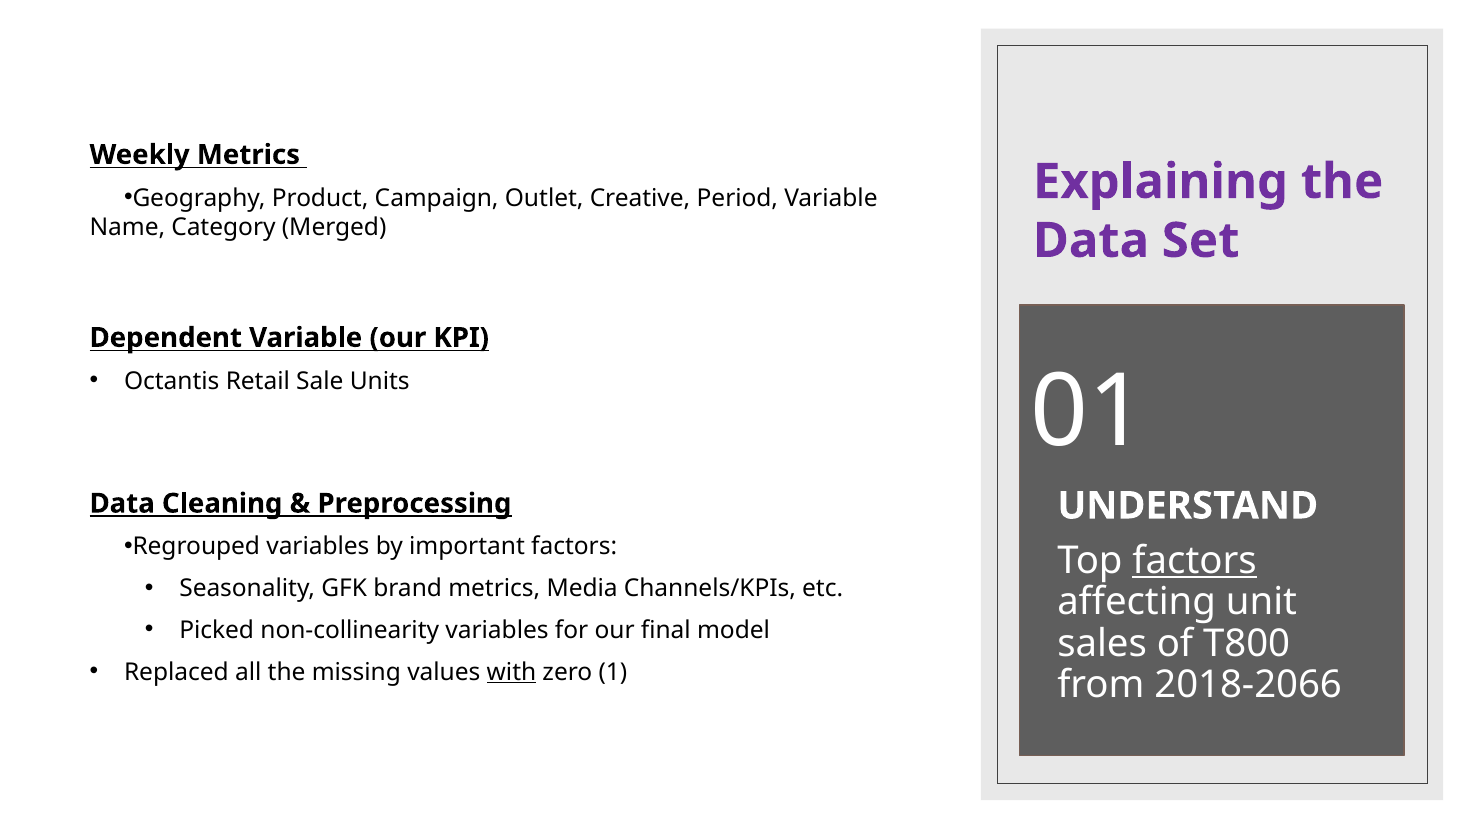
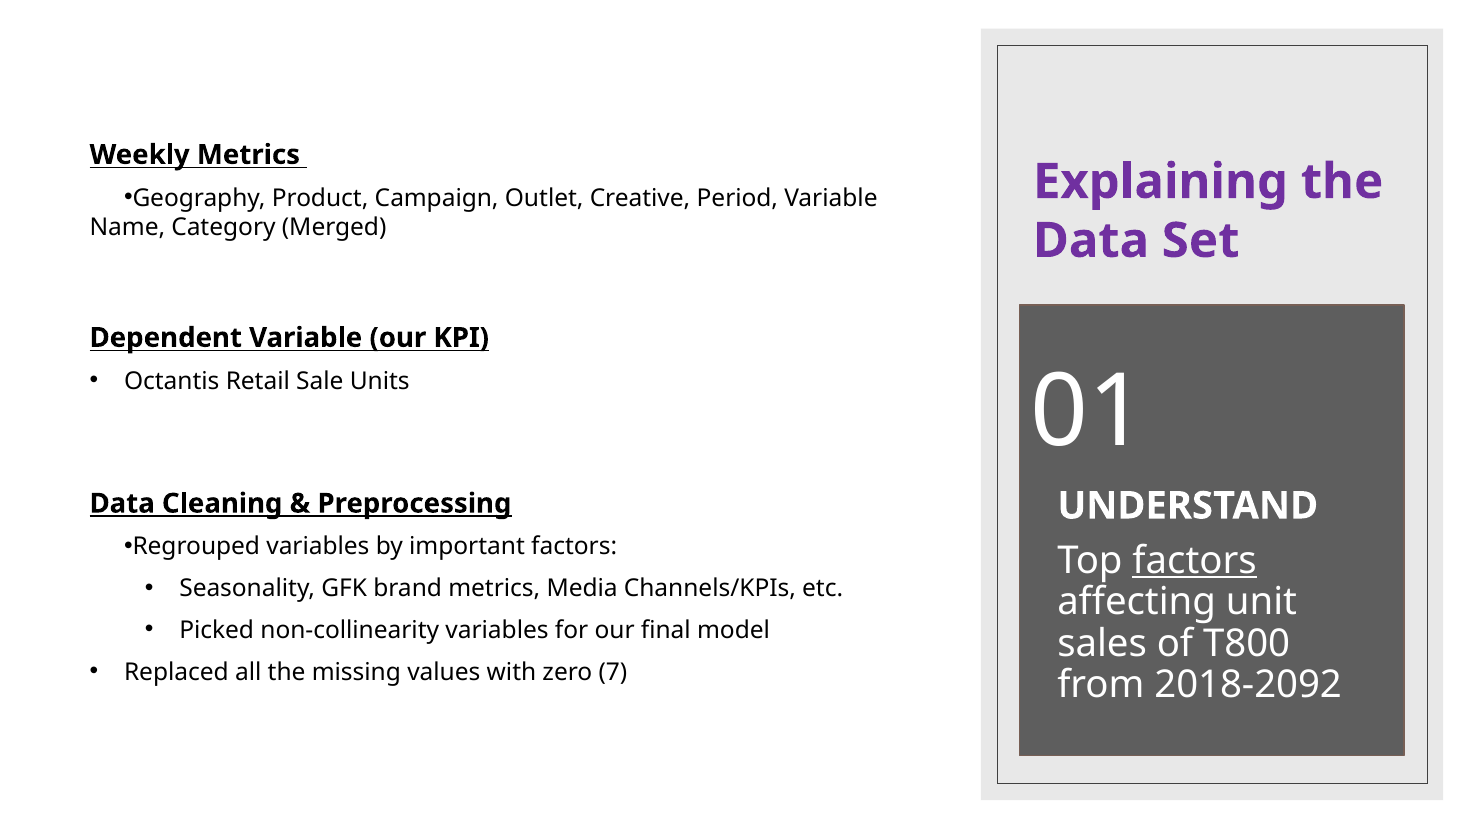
with underline: present -> none (511, 672)
1: 1 -> 7 (613, 672)
2018-2066: 2018-2066 -> 2018-2092 (1248, 685)
